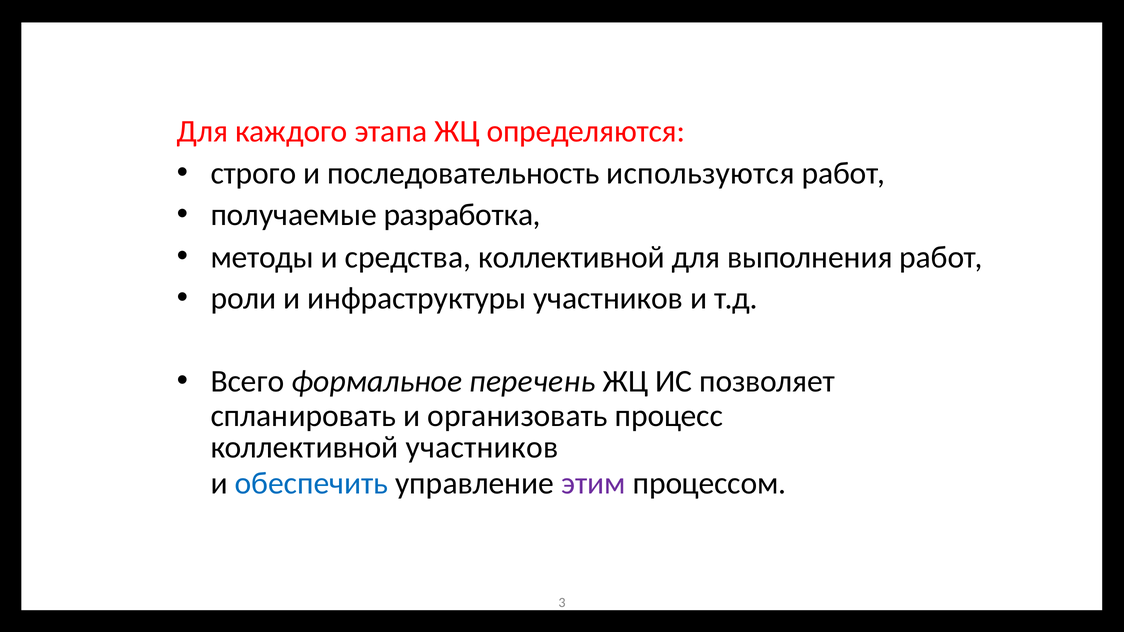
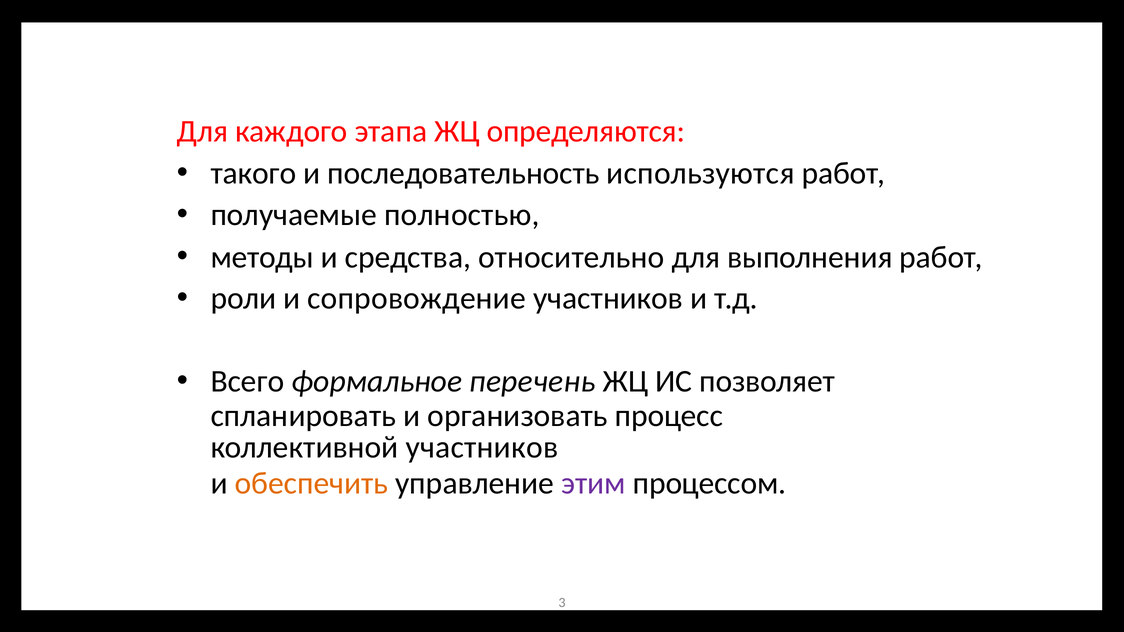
строго: строго -> такого (253, 173)
разработка: разработка -> полностью (462, 215)
средства коллективной: коллективной -> относительно (571, 257)
инфраструктуры: инфраструктуры -> сопровождение (417, 299)
обеспечить colour: blue -> orange (311, 484)
